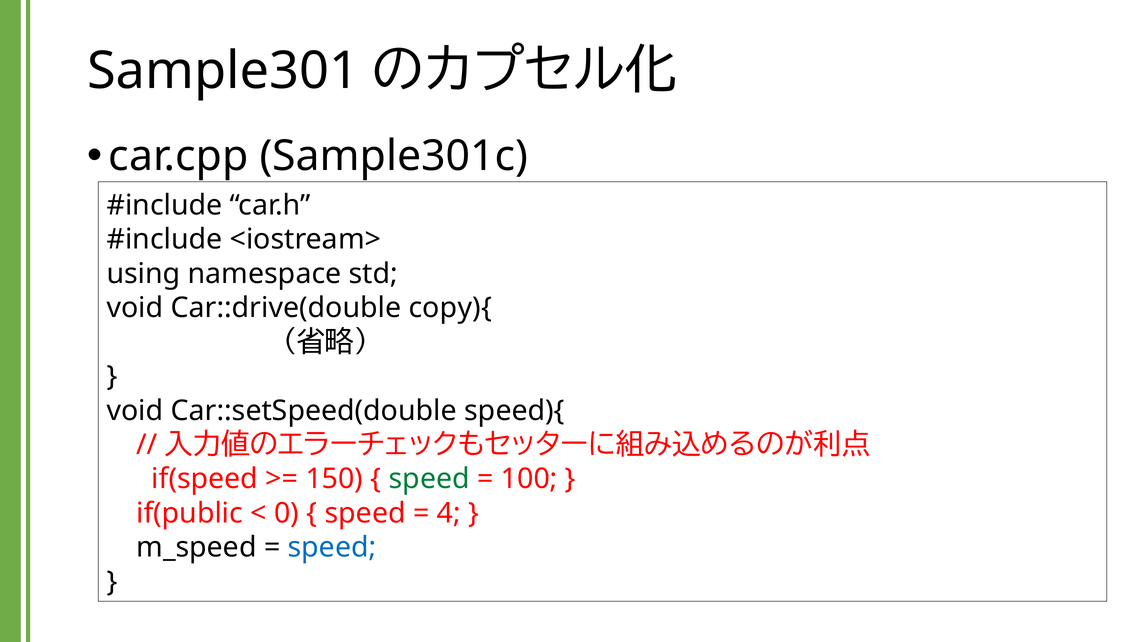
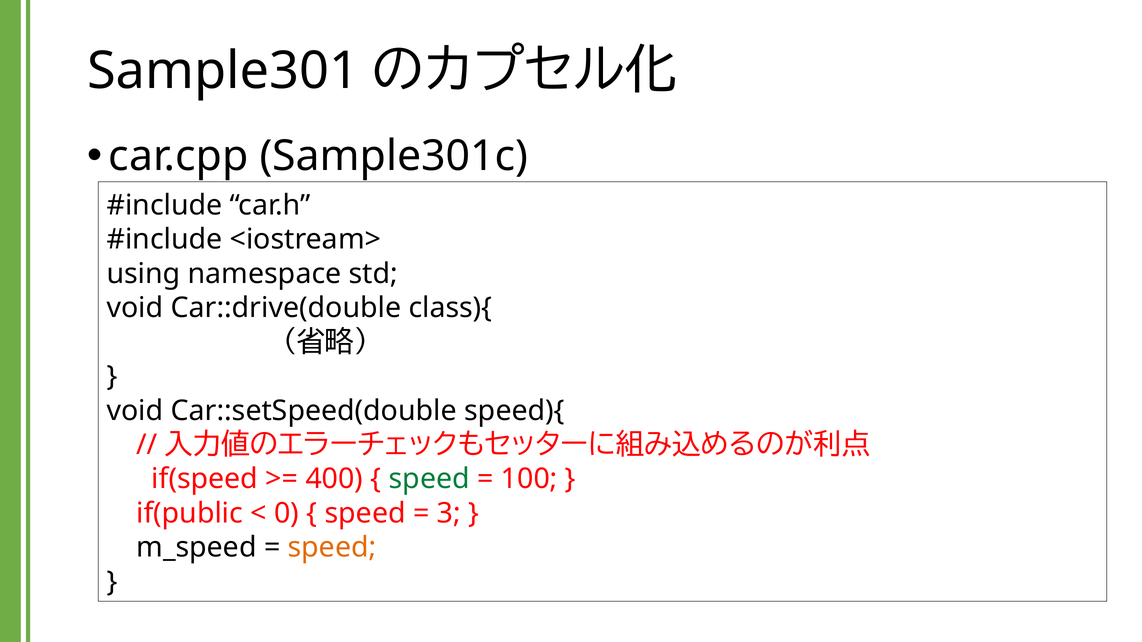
copy){: copy){ -> class){ (450, 308)
150: 150 -> 400 (334, 479)
4: 4 -> 3 (449, 514)
speed colour: blue -> orange (332, 548)
